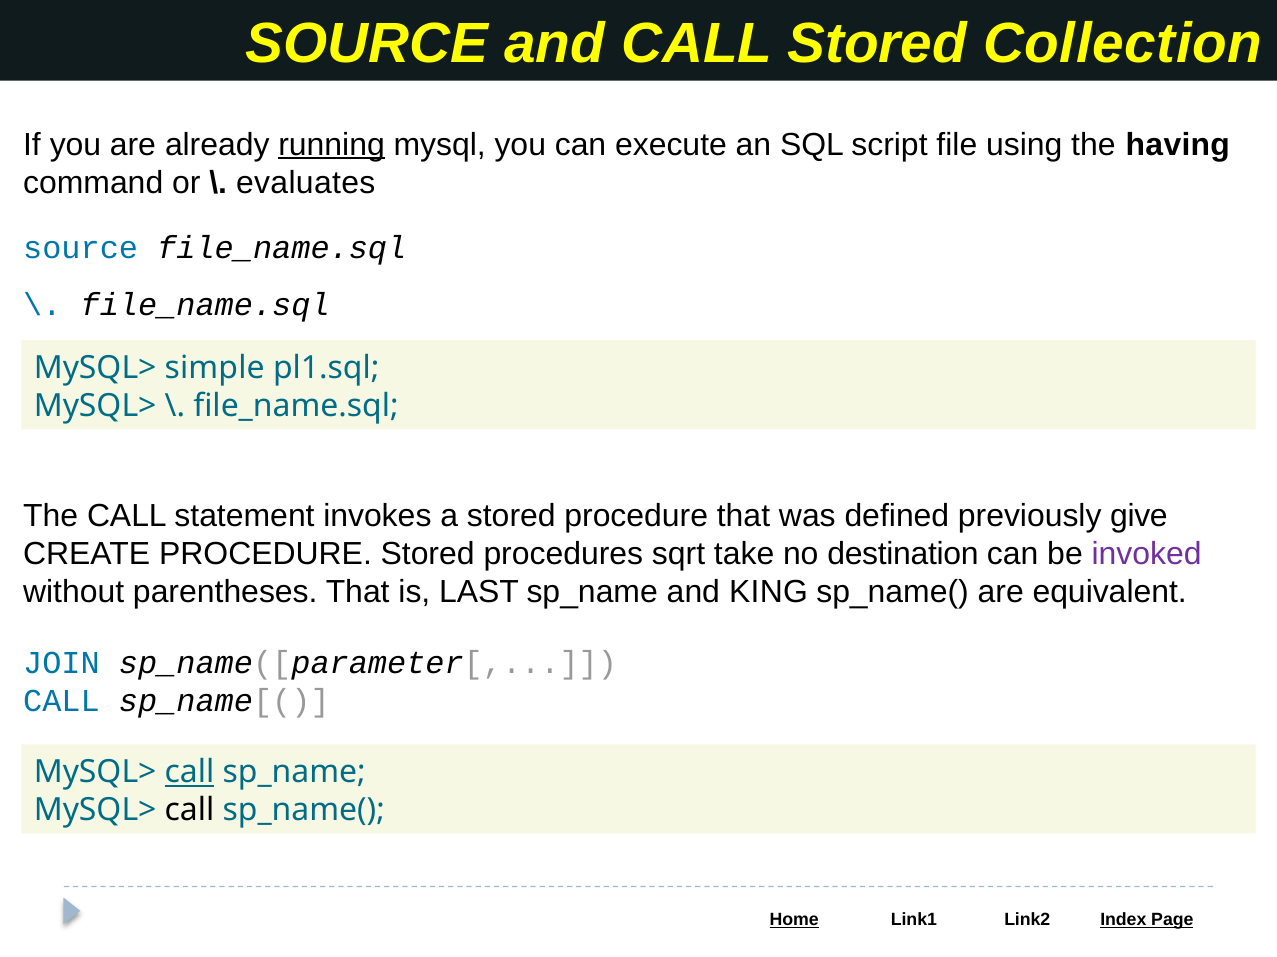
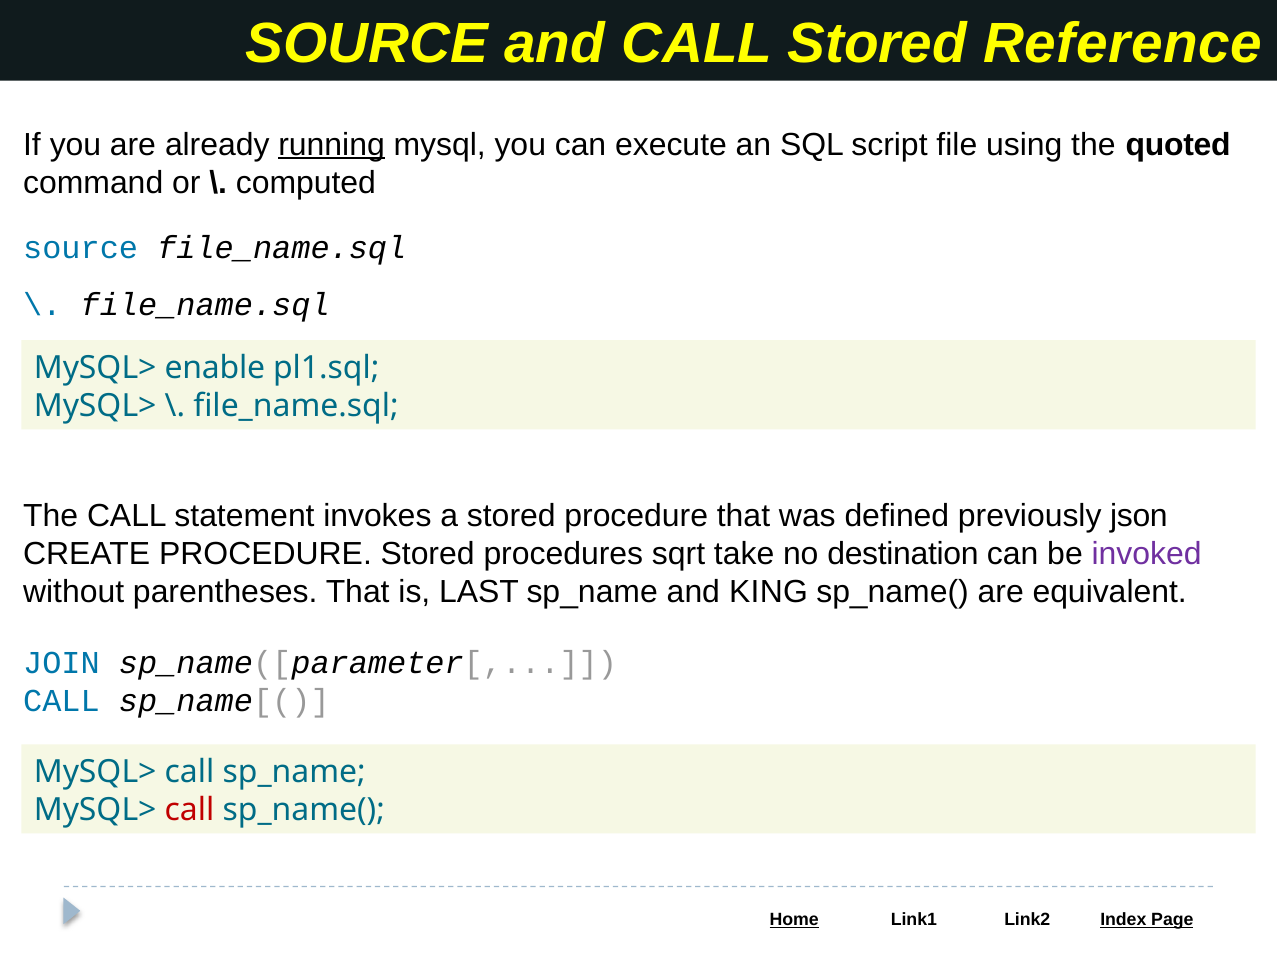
Collection: Collection -> Reference (1123, 44)
having: having -> quoted (1178, 145)
evaluates: evaluates -> computed (306, 183)
simple: simple -> enable (215, 368)
give: give -> json (1139, 516)
call underline: present -> none (190, 773)
call colour: black -> red (190, 811)
